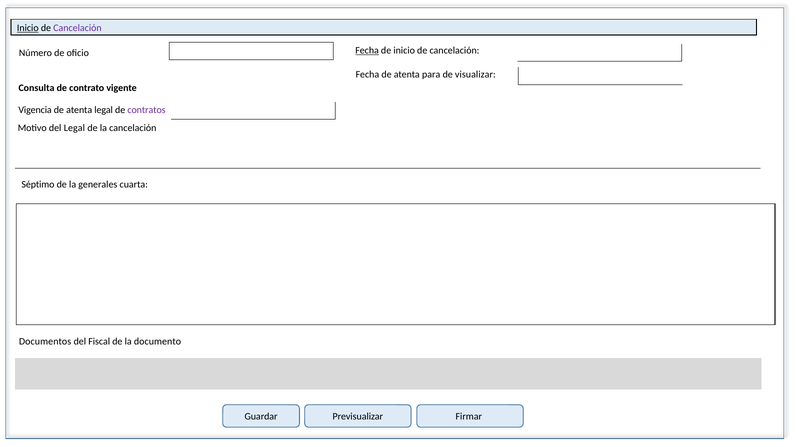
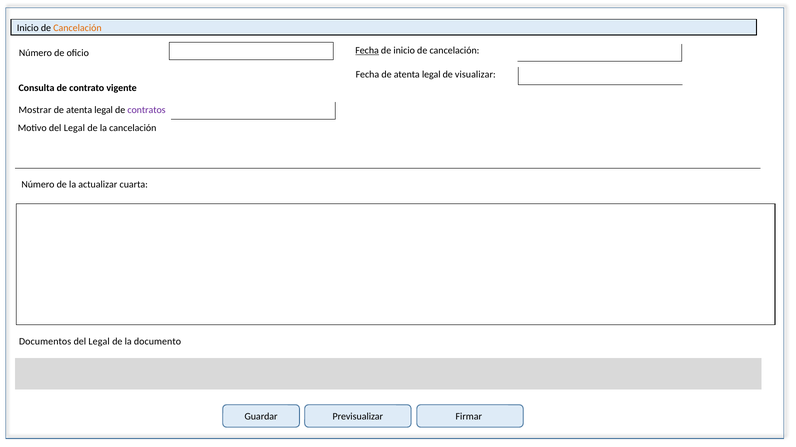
Inicio underline: present -> none (28, 28)
Cancelación colour: purple -> orange (77, 28)
Fecha de atenta para: para -> legal (431, 75)
Vigencia: Vigencia -> Mostrar (35, 110)
Séptimo: Séptimo -> Número (38, 185)
generales: generales -> actualizar (98, 185)
Fiscal: Fiscal -> Legal (99, 342)
